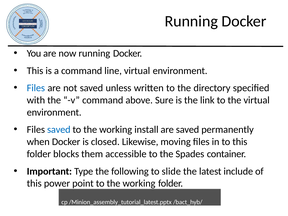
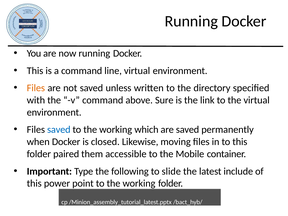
Files colour: blue -> orange (36, 88)
install: install -> which (146, 130)
blocks: blocks -> paired (66, 154)
Spades: Spades -> Mobile (190, 154)
